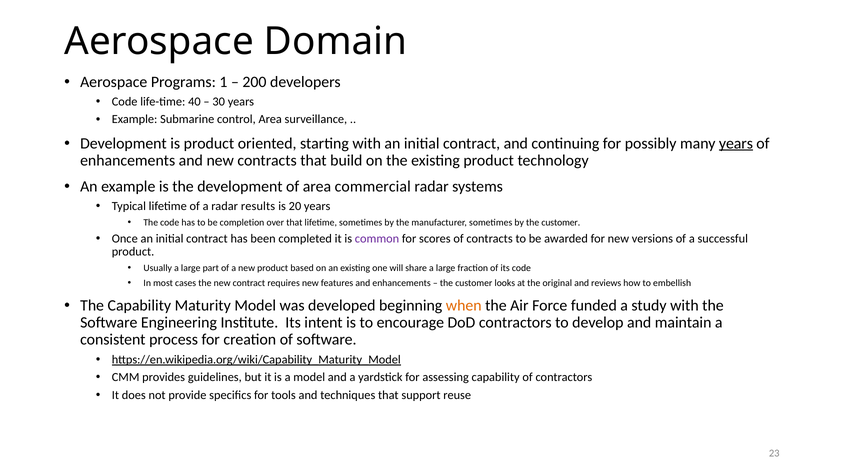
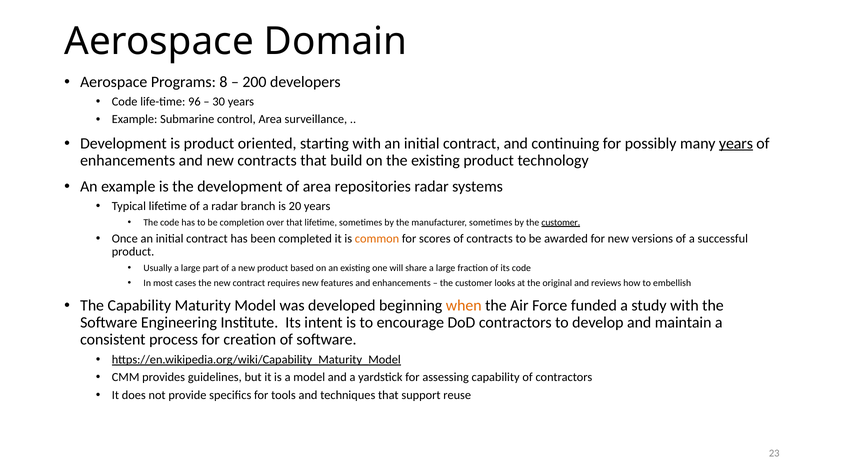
1: 1 -> 8 (223, 82)
40: 40 -> 96 (194, 102)
commercial: commercial -> repositories (373, 186)
results: results -> branch (258, 206)
customer underline: none -> present (561, 222)
common colour: purple -> orange (377, 238)
